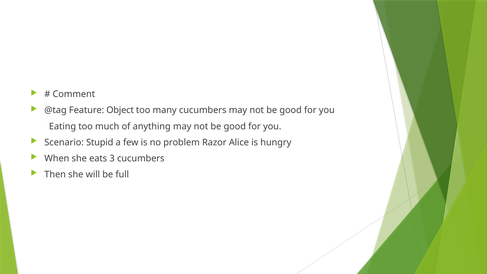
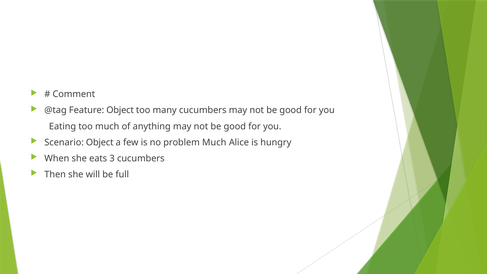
Scenario Stupid: Stupid -> Object (100, 142)
problem Razor: Razor -> Much (214, 142)
